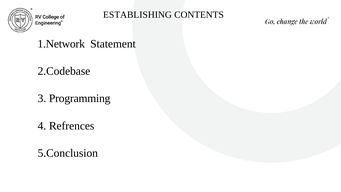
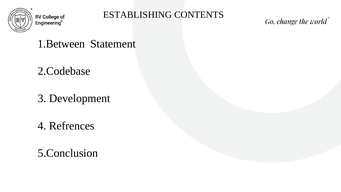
1.Network: 1.Network -> 1.Between (61, 44)
Programming: Programming -> Development (80, 98)
